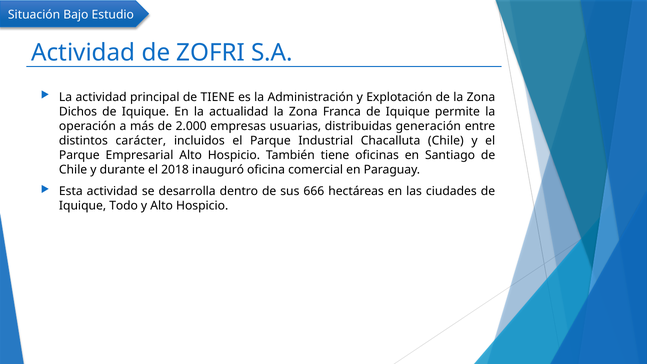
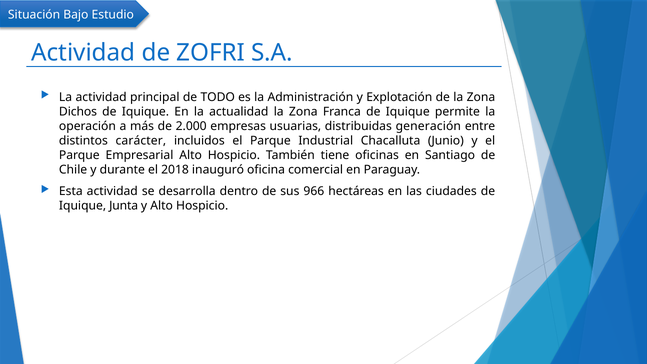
de TIENE: TIENE -> TODO (218, 97)
Chacalluta Chile: Chile -> Junio (446, 141)
666: 666 -> 966 (314, 191)
Todo: Todo -> Junta (124, 206)
